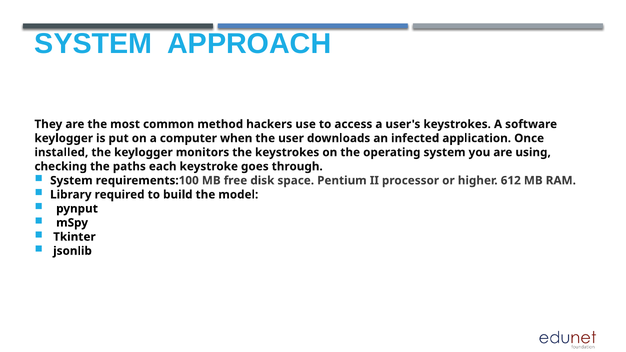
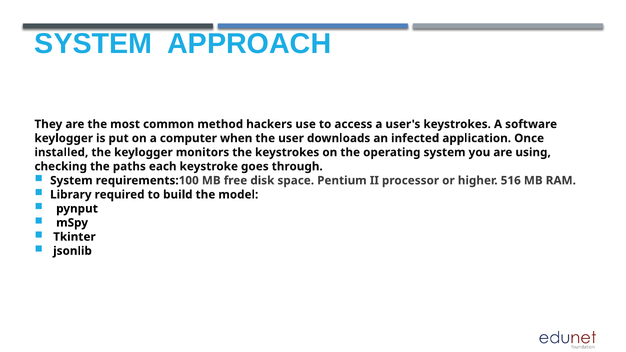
612: 612 -> 516 (511, 181)
